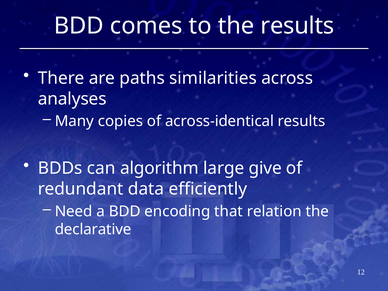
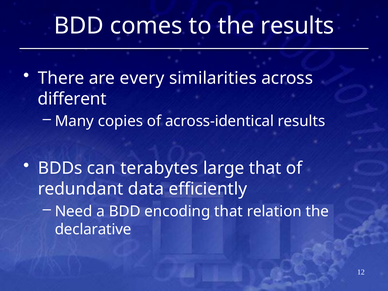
paths: paths -> every (142, 78)
analyses: analyses -> different (72, 99)
algorithm: algorithm -> terabytes (159, 168)
large give: give -> that (265, 168)
